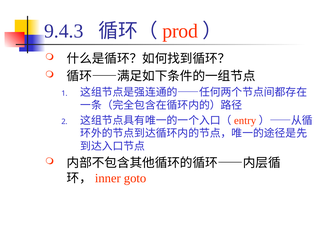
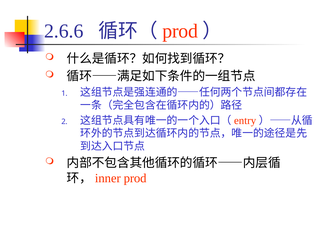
9.4.3: 9.4.3 -> 2.6.6 (64, 31)
goto: goto -> prod (135, 178)
